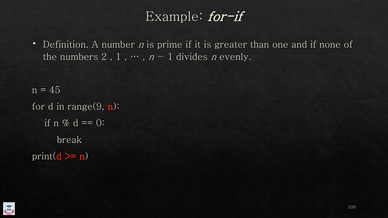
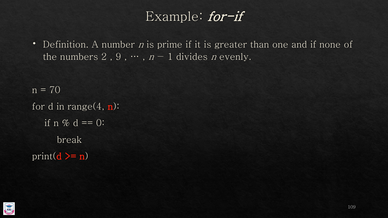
1: 1 -> 9 (118, 57)
45: 45 -> 70 (55, 90)
range(9: range(9 -> range(4 (86, 107)
